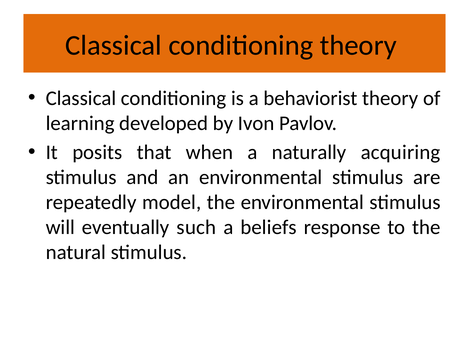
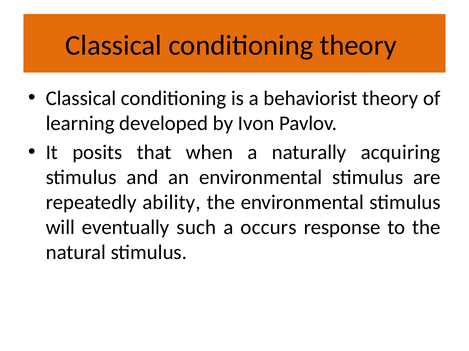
model: model -> ability (172, 203)
beliefs: beliefs -> occurs (269, 228)
